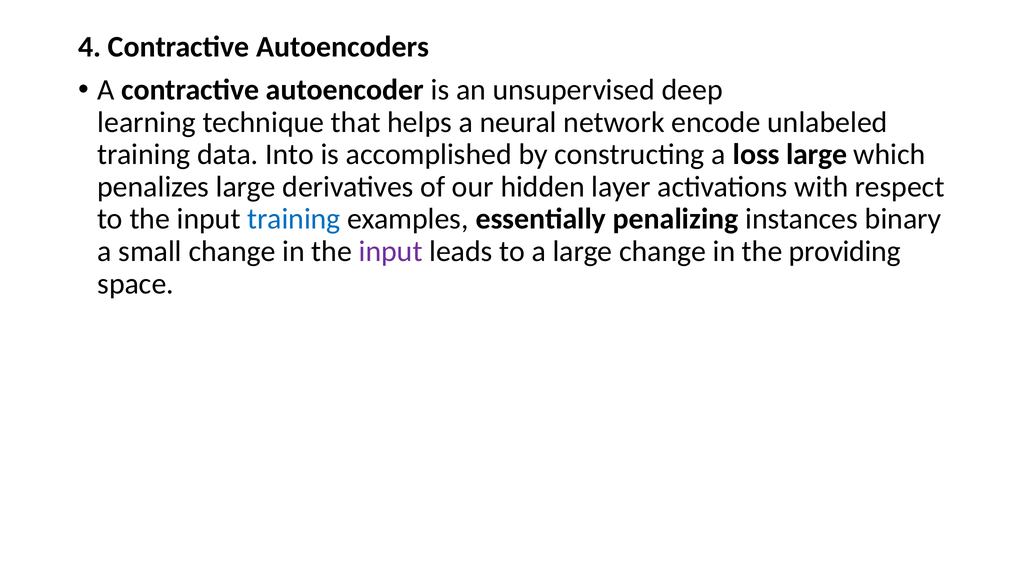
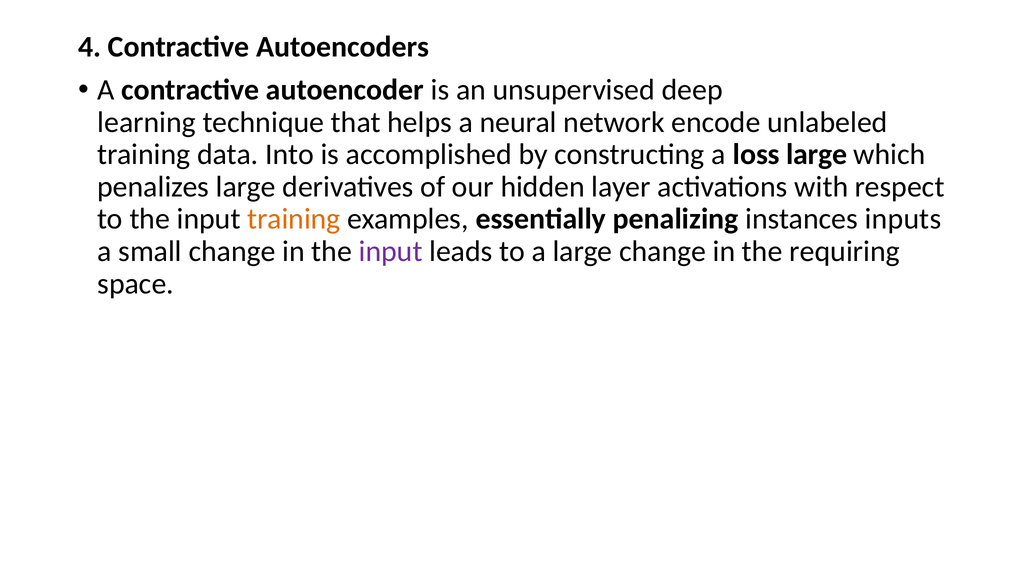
training colour: blue -> orange (294, 219)
binary: binary -> inputs (903, 219)
providing: providing -> requiring (845, 252)
